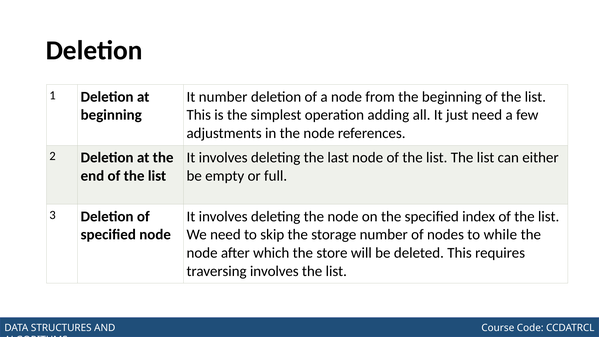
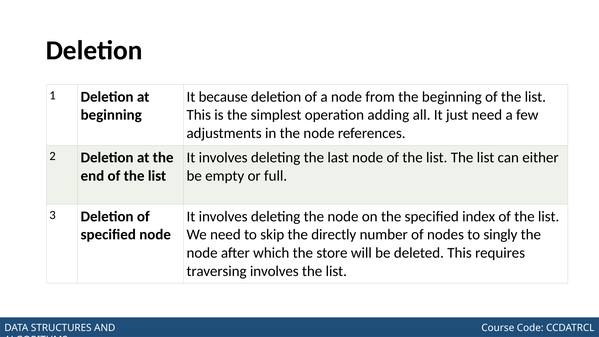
It number: number -> because (223, 97)
storage: storage -> directly (334, 235)
while: while -> singly (500, 235)
